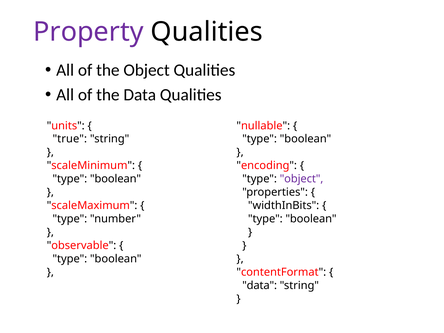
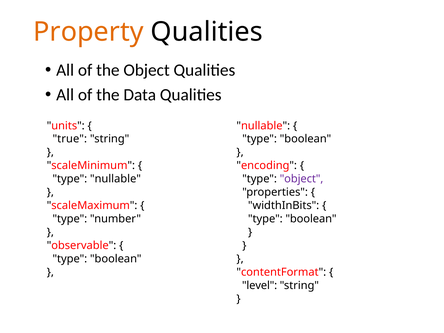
Property colour: purple -> orange (88, 32)
boolean: boolean -> nullable (115, 179)
data: data -> level (260, 286)
